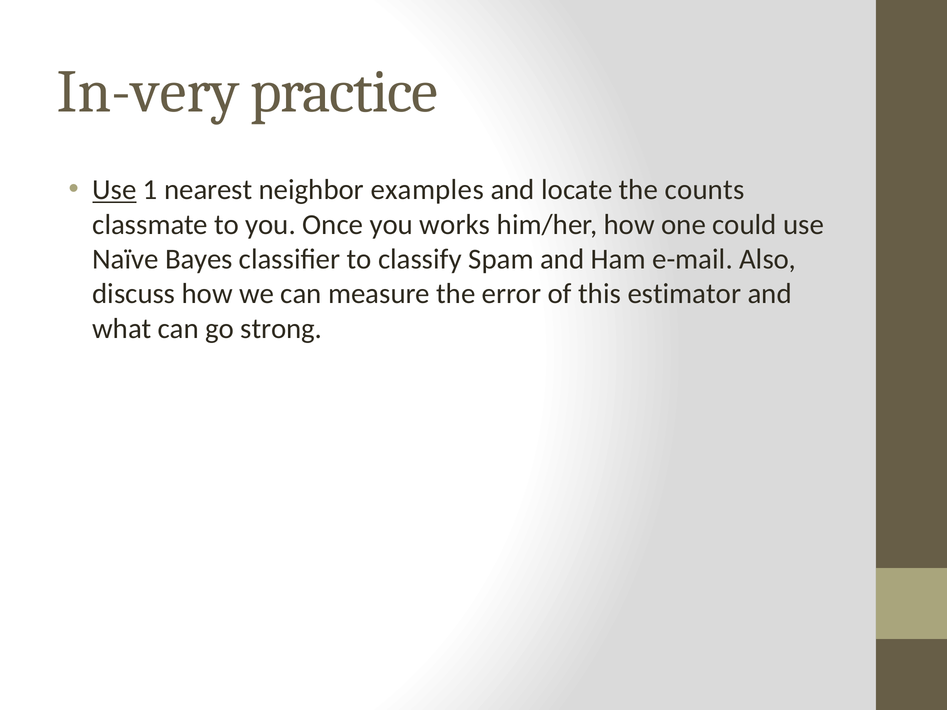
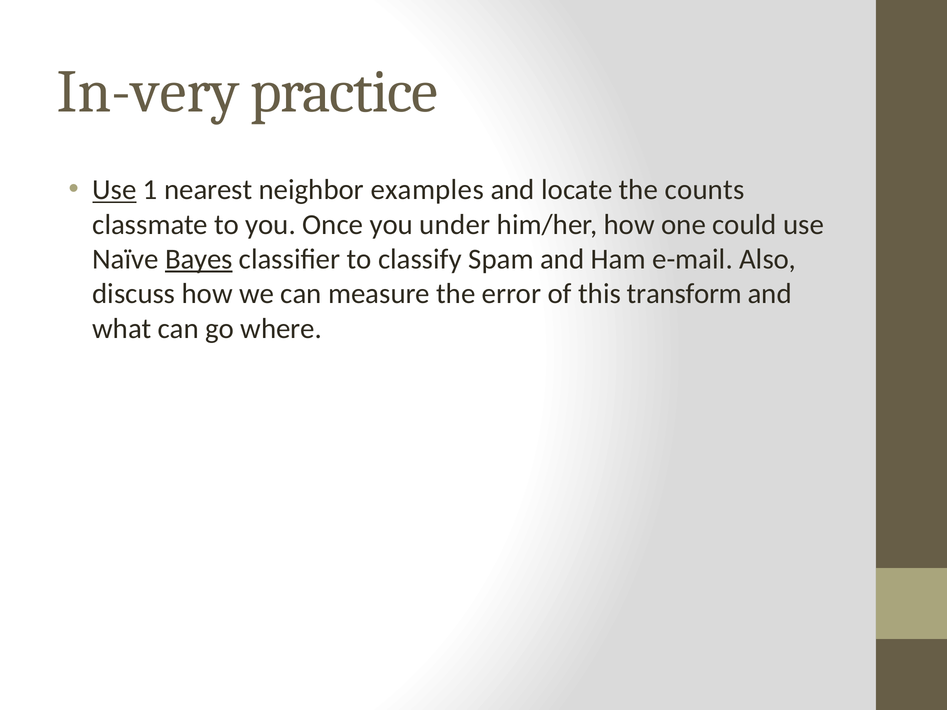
works: works -> under (455, 225)
Bayes underline: none -> present (199, 259)
estimator: estimator -> transform (684, 294)
strong: strong -> where (281, 329)
